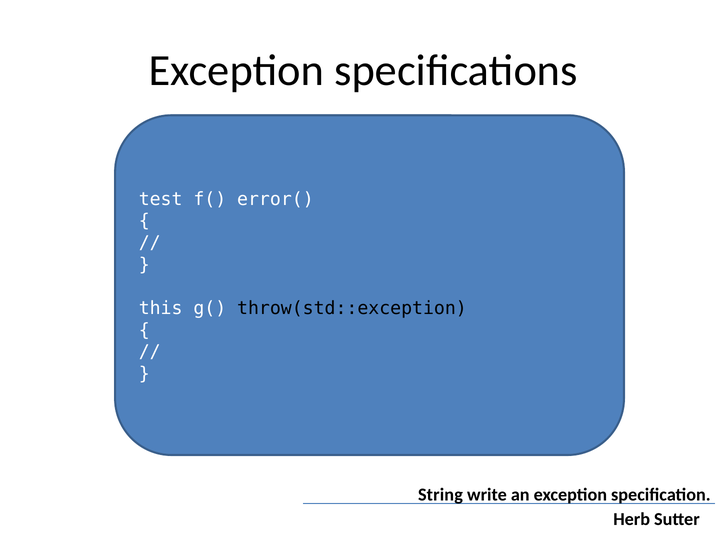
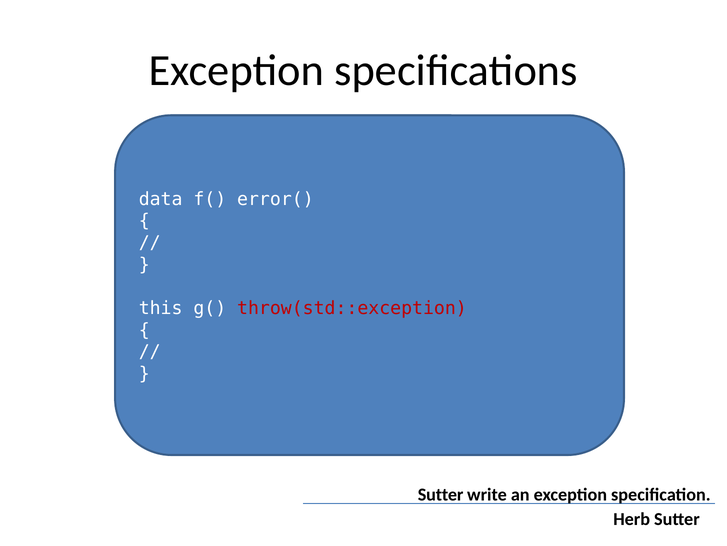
test: test -> data (161, 199)
throw(std::exception colour: black -> red (352, 308)
String: String -> Sutter (441, 494)
